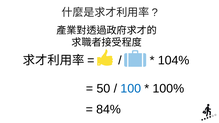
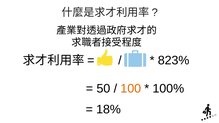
104%: 104% -> 823% (174, 60)
100 colour: blue -> orange (131, 89)
84%: 84% -> 18% (109, 110)
